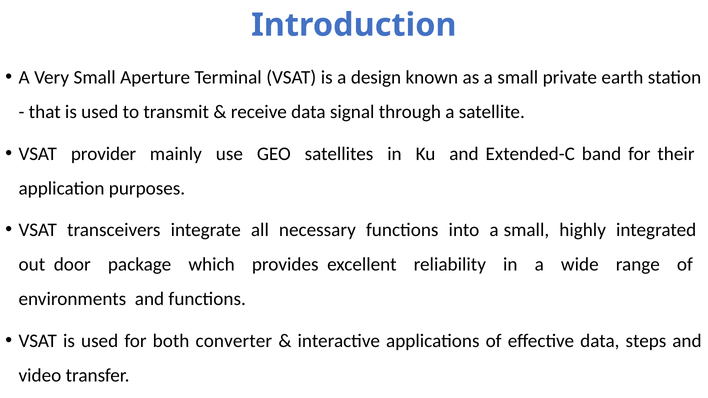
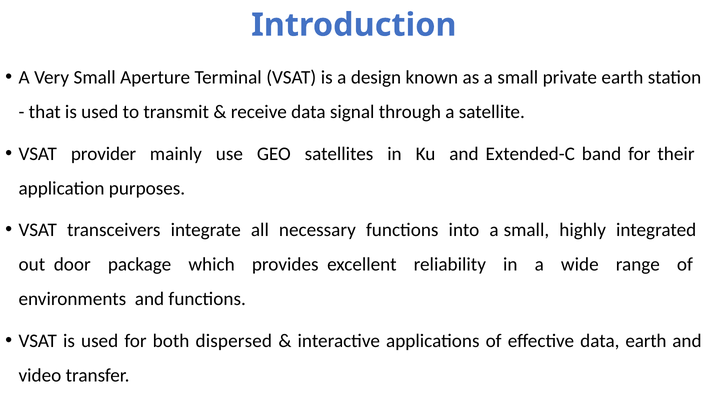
converter: converter -> dispersed (234, 341)
data steps: steps -> earth (646, 341)
